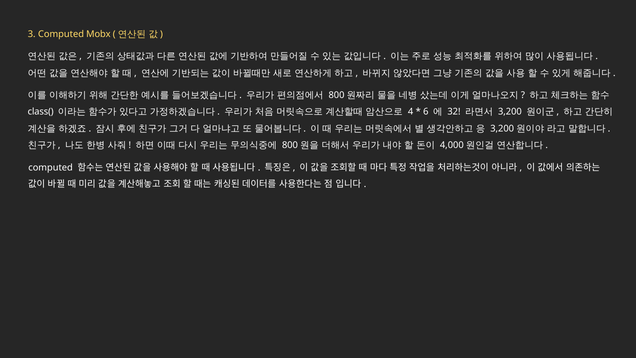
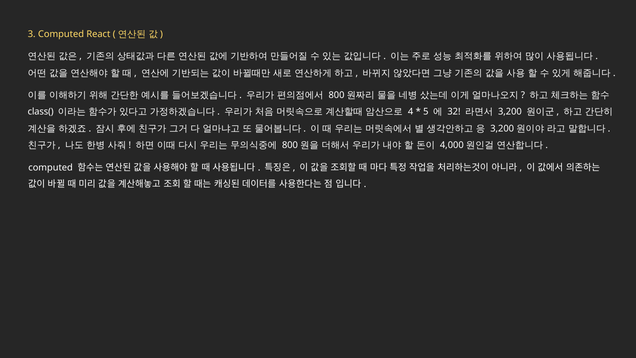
Mobx: Mobx -> React (98, 34)
6: 6 -> 5 (426, 112)
